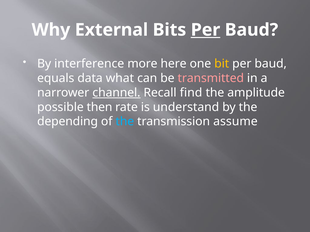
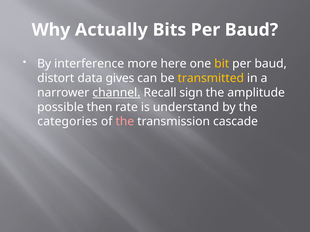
External: External -> Actually (111, 30)
Per underline: present -> none (206, 30)
equals: equals -> distort (56, 78)
what: what -> gives (120, 78)
transmitted colour: pink -> yellow (211, 78)
find: find -> sign (191, 93)
depending: depending -> categories (67, 122)
the colour: light blue -> pink (125, 122)
assume: assume -> cascade (236, 122)
